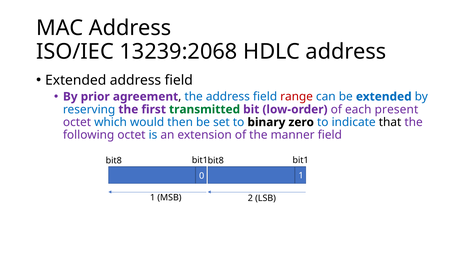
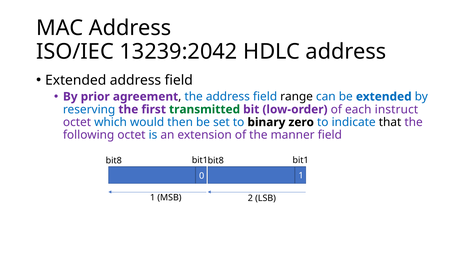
13239:2068: 13239:2068 -> 13239:2042 (178, 52)
range colour: red -> black (297, 97)
present: present -> instruct (396, 110)
